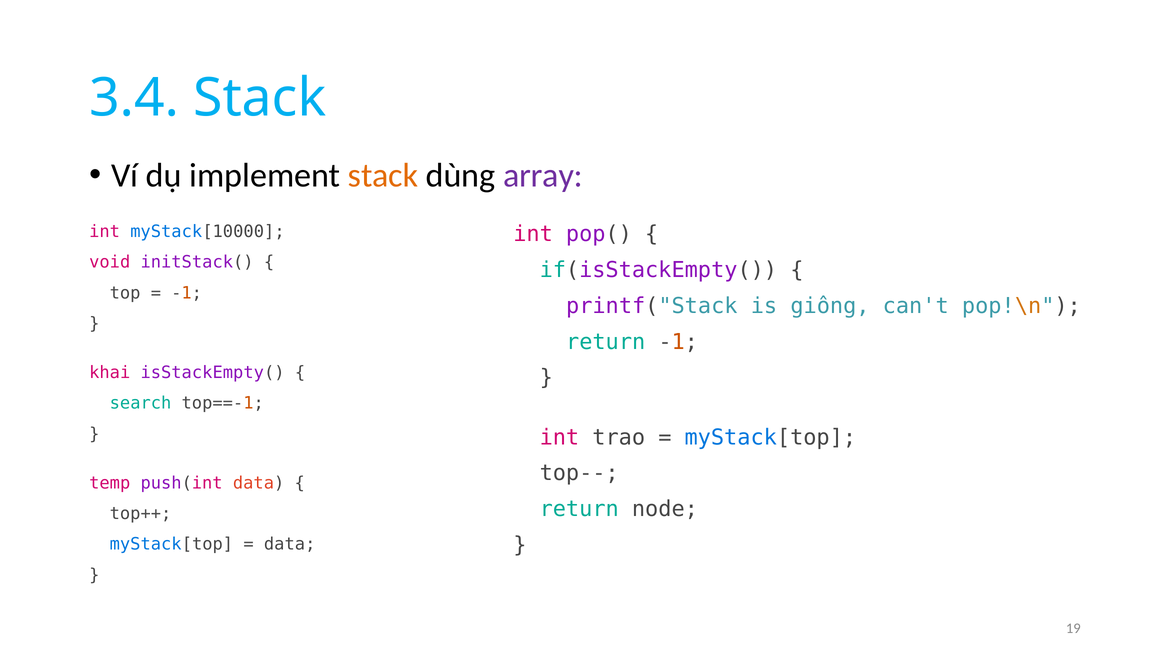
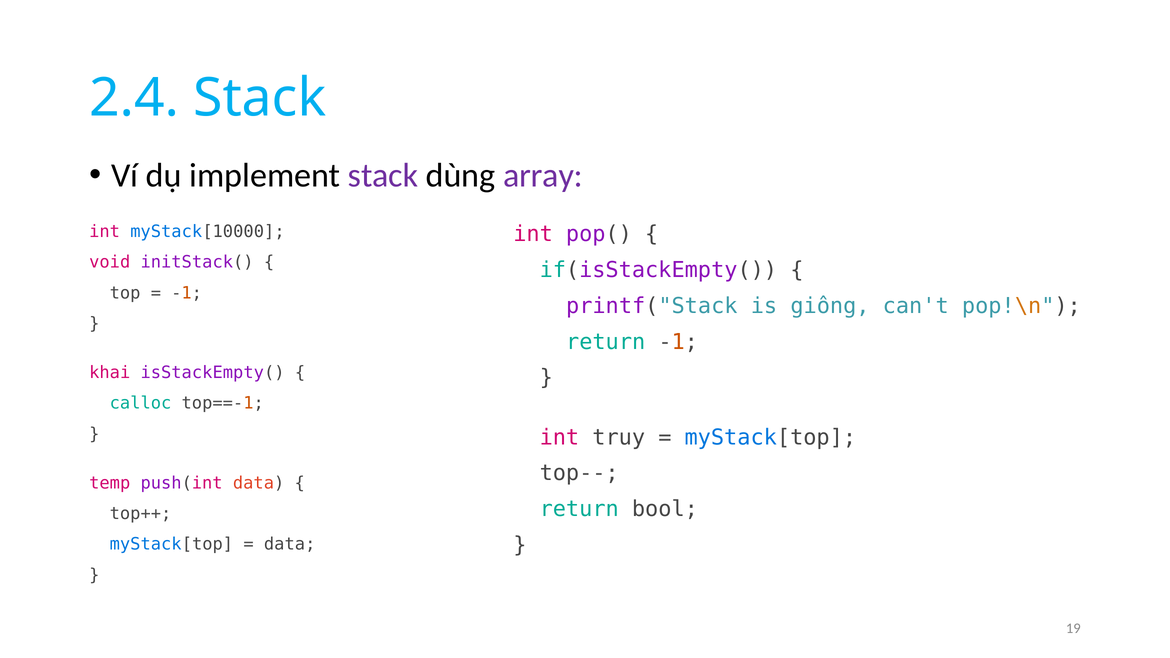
3.4: 3.4 -> 2.4 (134, 98)
stack colour: orange -> purple (383, 175)
search: search -> calloc (141, 403)
trao: trao -> truy (619, 437)
node: node -> bool (665, 509)
